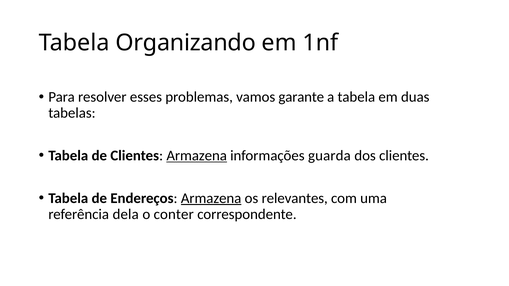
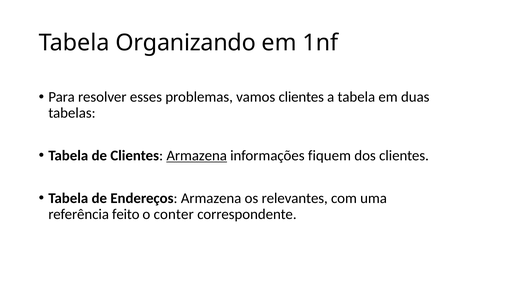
vamos garante: garante -> clientes (301, 97)
guarda: guarda -> fiquem (329, 156)
Armazena underline: present -> none (211, 198)
dela: dela -> feito (126, 214)
